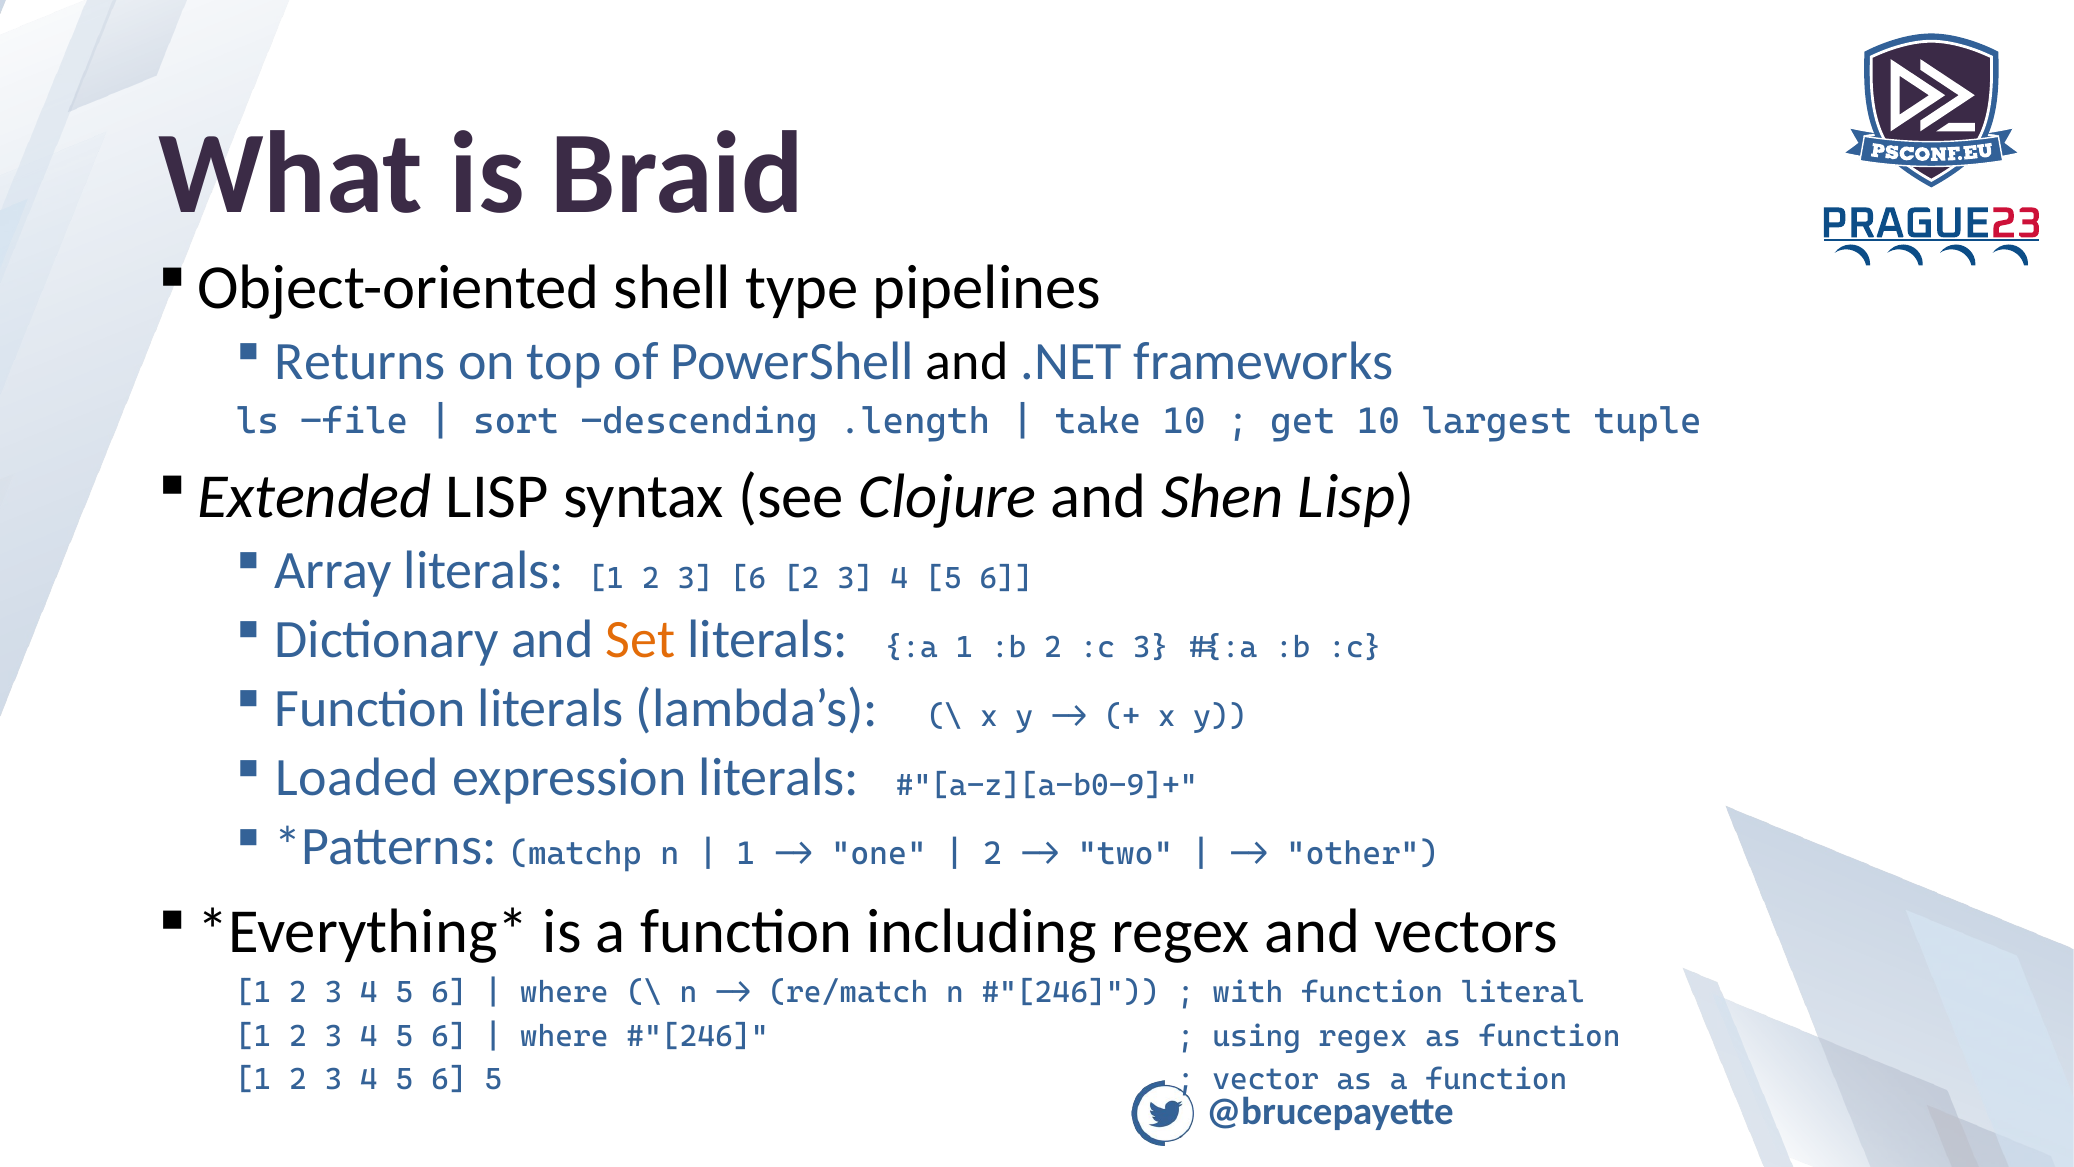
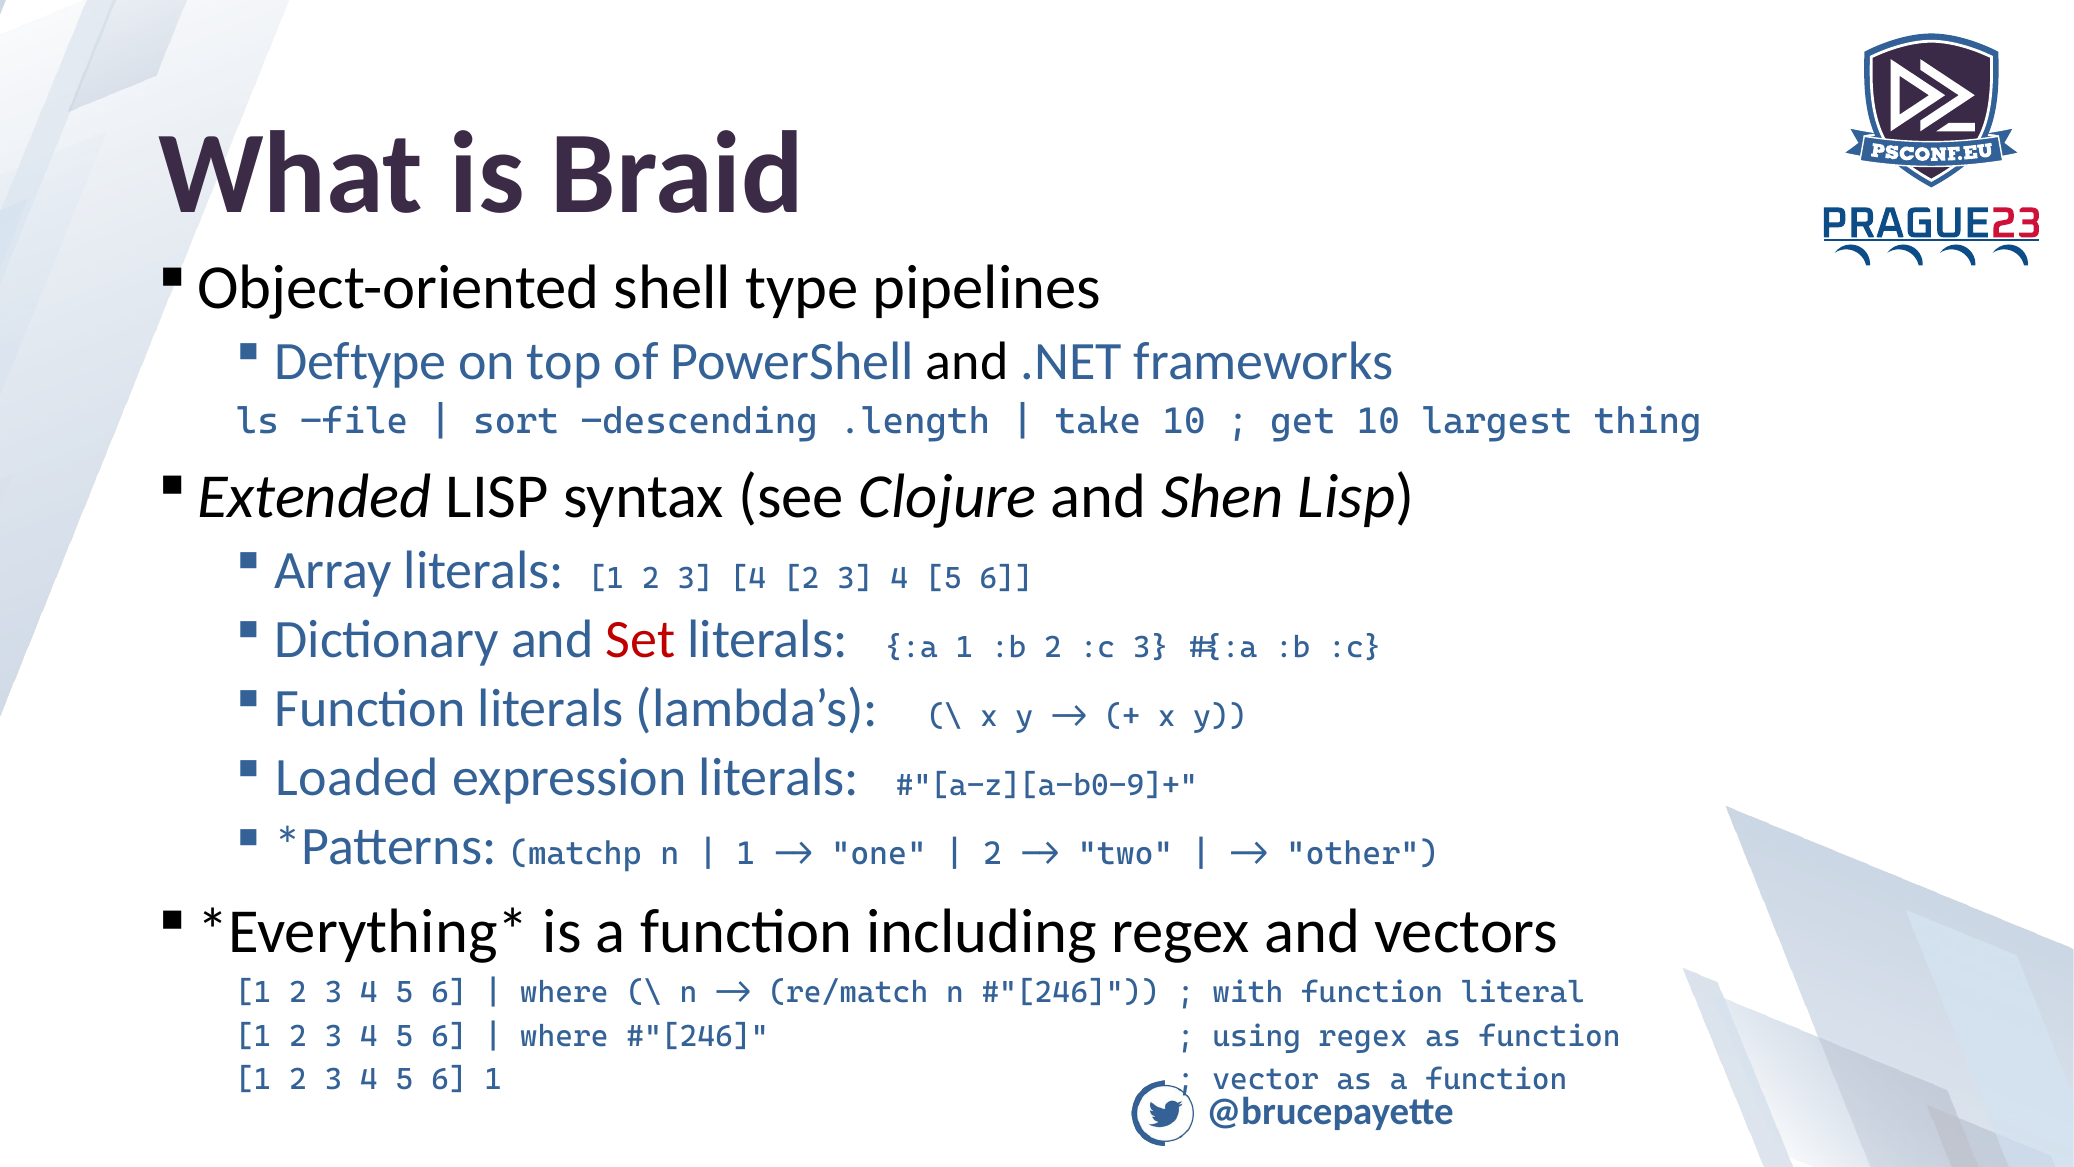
Returns: Returns -> Deftype (361, 362)
tuple: tuple -> thing (1648, 421)
6: 6 -> 4 (748, 578)
Set colour: orange -> red (641, 639)
6 5: 5 -> 1 (493, 1079)
